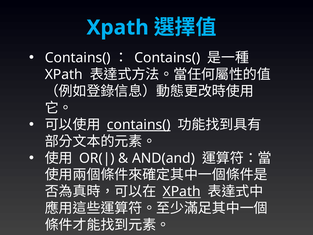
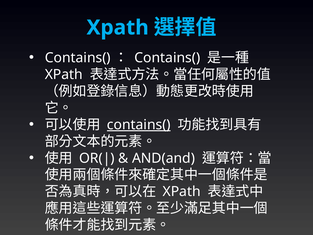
XPath underline: present -> none (182, 191)
